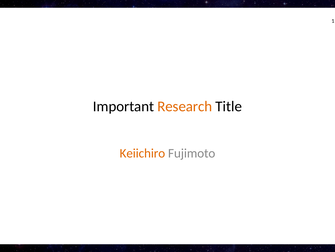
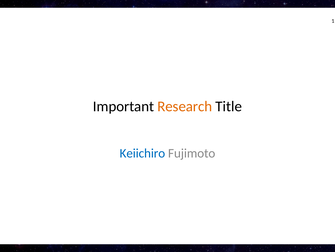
Keiichiro colour: orange -> blue (142, 153)
